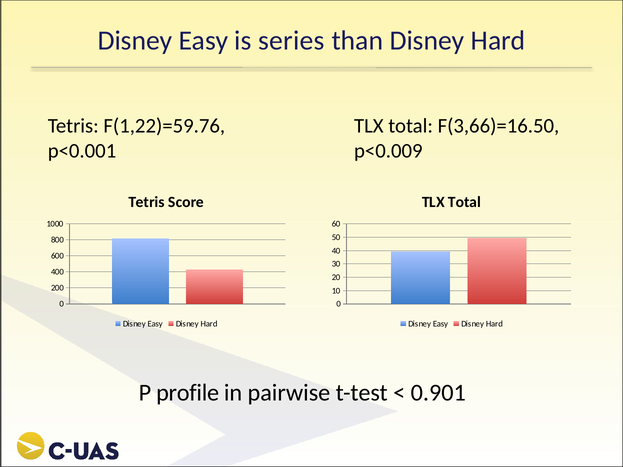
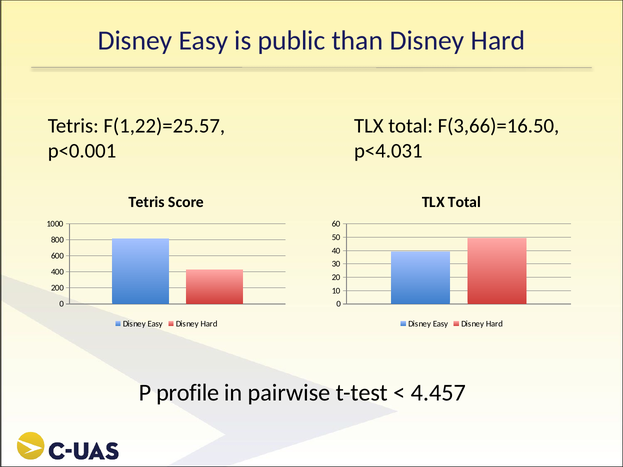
series: series -> public (292, 41)
F(1,22)=59.76: F(1,22)=59.76 -> F(1,22)=25.57 (164, 126)
p<0.009: p<0.009 -> p<4.031 (388, 151)
0.901: 0.901 -> 4.457 (438, 393)
